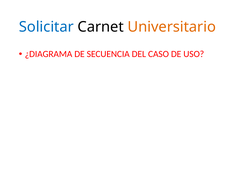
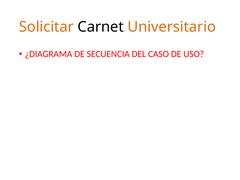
Solicitar colour: blue -> orange (46, 27)
